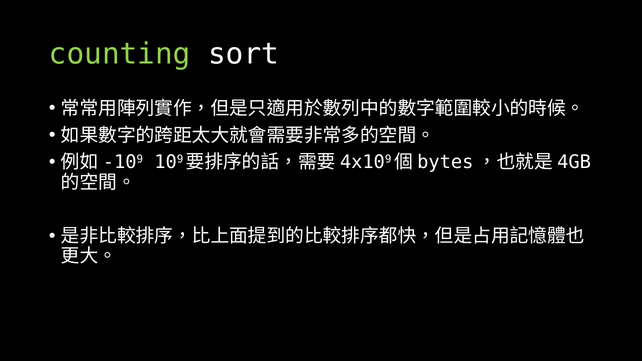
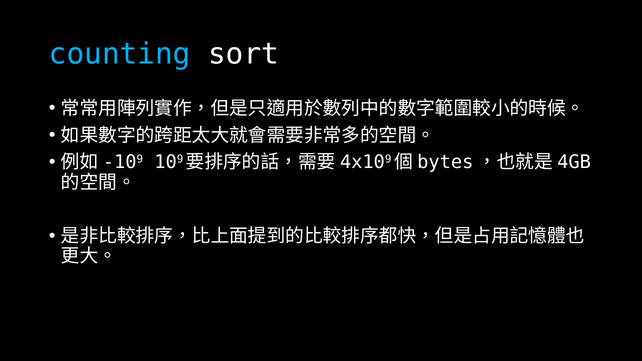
counting colour: light green -> light blue (120, 54)
